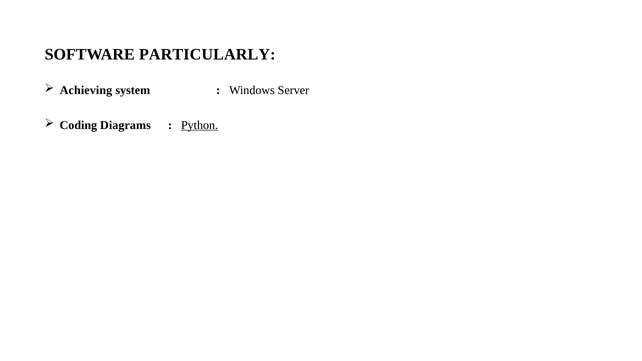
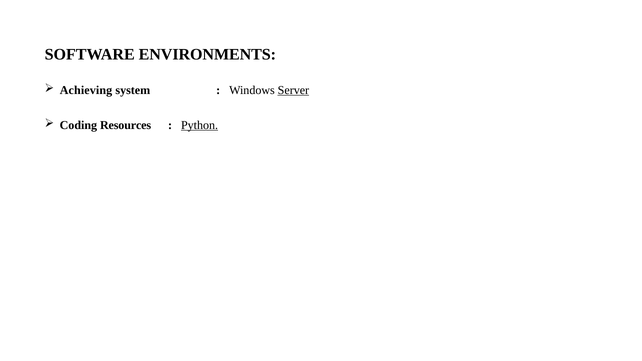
PARTICULARLY: PARTICULARLY -> ENVIRONMENTS (207, 54)
Server underline: none -> present (293, 90)
Diagrams: Diagrams -> Resources (126, 125)
